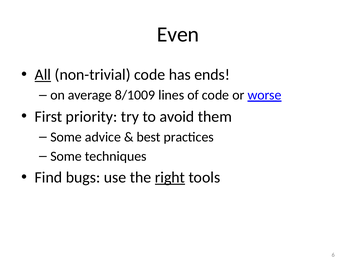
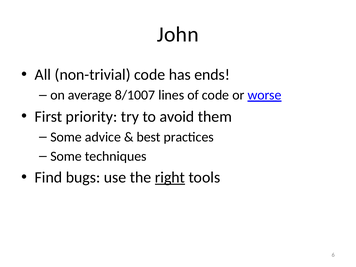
Even: Even -> John (178, 34)
All underline: present -> none (43, 75)
8/1009: 8/1009 -> 8/1007 (135, 95)
